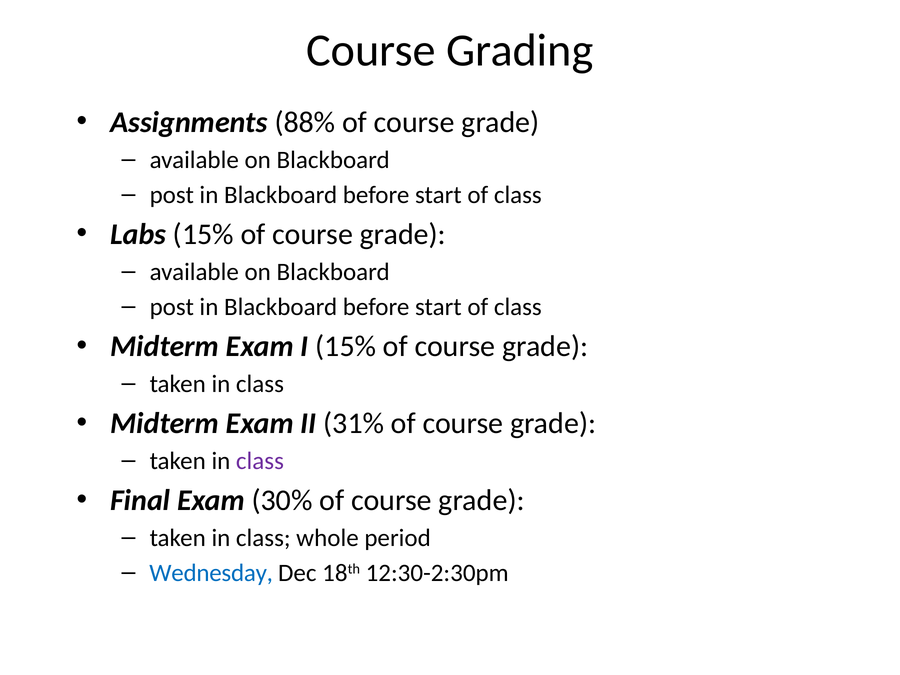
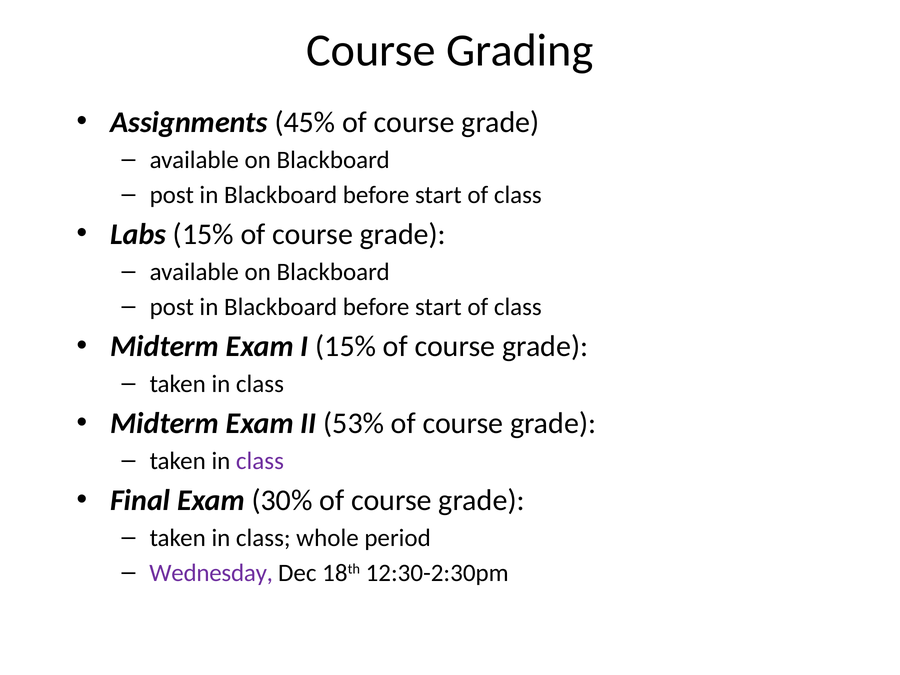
88%: 88% -> 45% (305, 122)
31%: 31% -> 53% (354, 423)
Wednesday colour: blue -> purple (211, 573)
